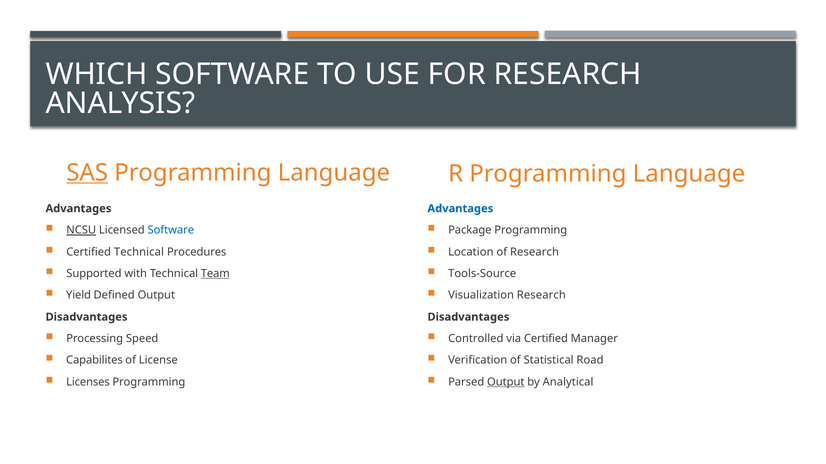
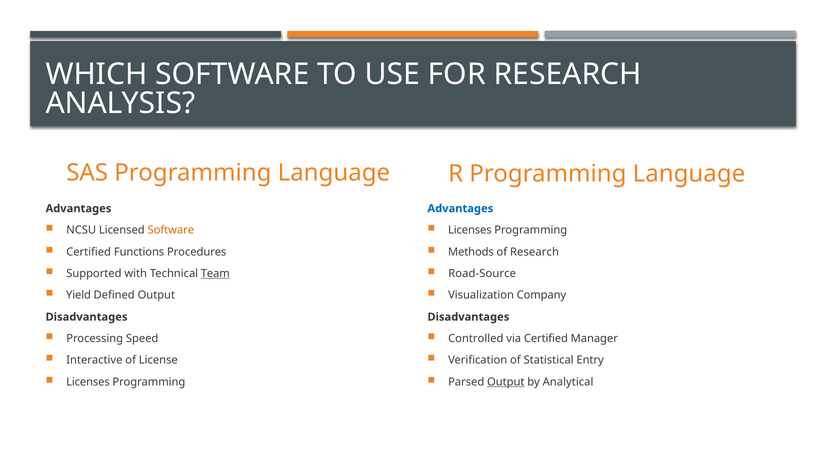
SAS underline: present -> none (87, 173)
NCSU underline: present -> none (81, 231)
Software colour: blue -> orange (171, 231)
Package: Package -> Licenses (470, 231)
Certified Technical: Technical -> Functions (139, 252)
Location: Location -> Methods (471, 252)
Tools-Source: Tools-Source -> Road-Source (482, 274)
Visualization Research: Research -> Company (541, 296)
Capabilites: Capabilites -> Interactive (94, 361)
Road: Road -> Entry (590, 361)
